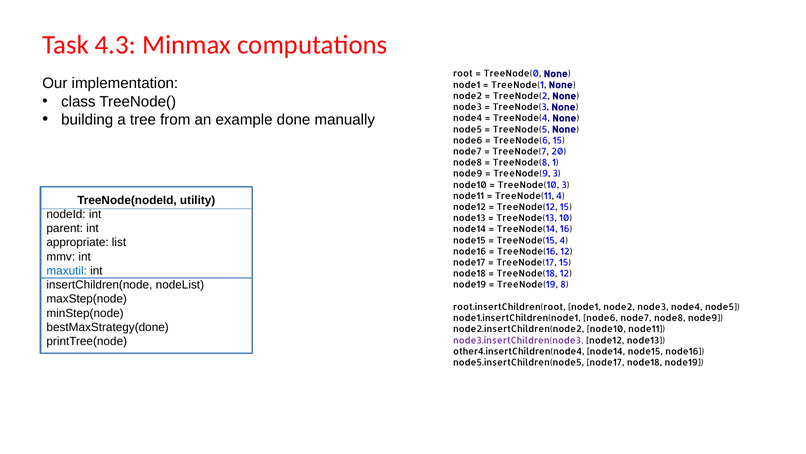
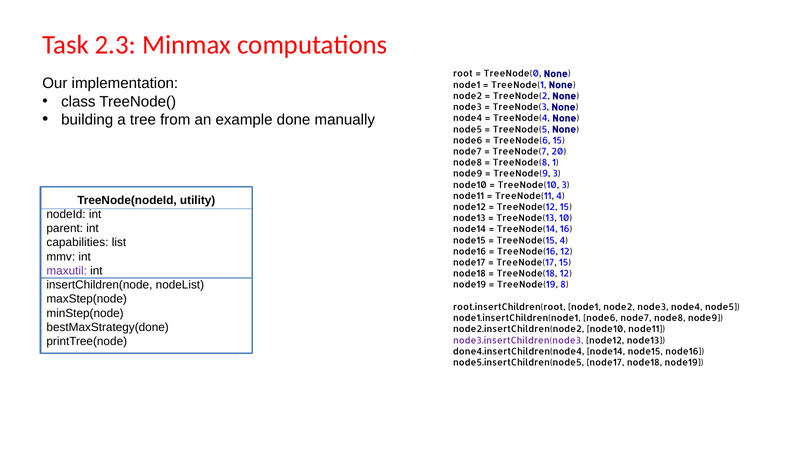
4.3: 4.3 -> 2.3 (115, 45)
appropriate: appropriate -> capabilities (77, 242)
maxutil colour: blue -> purple (67, 270)
other4.insertChildren(node4: other4.insertChildren(node4 -> done4.insertChildren(node4 (519, 351)
